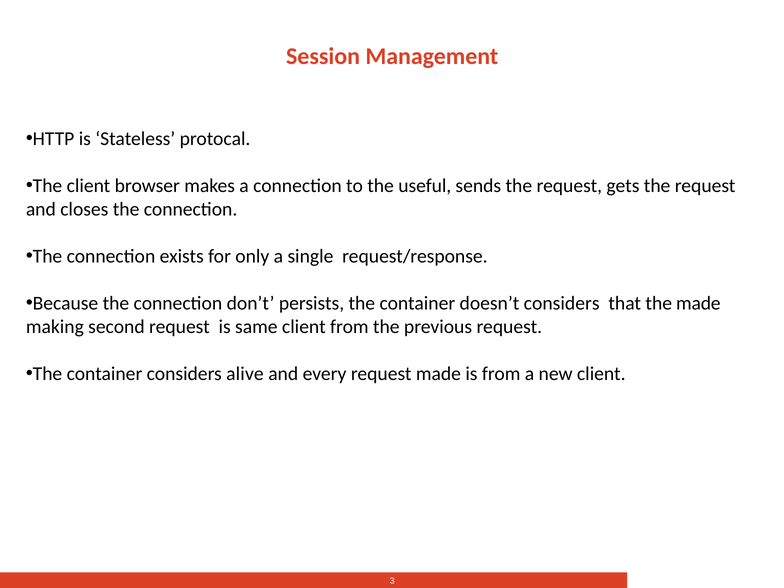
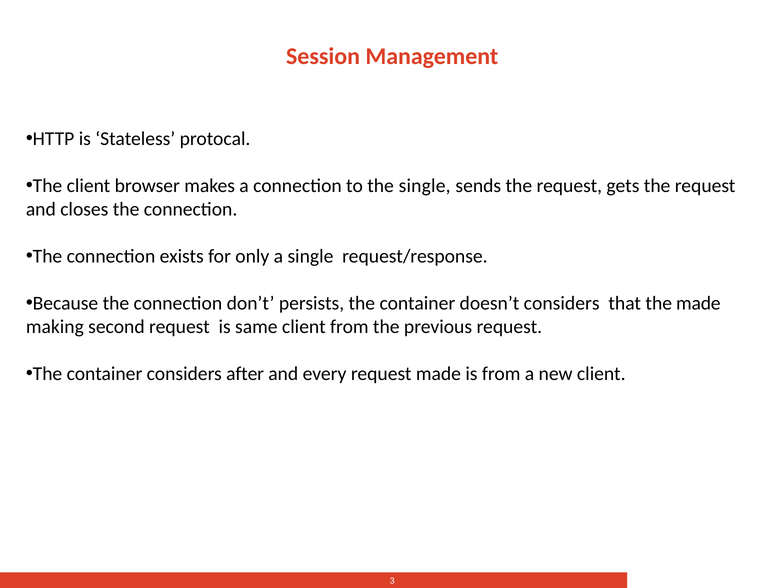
the useful: useful -> single (425, 186)
alive: alive -> after (245, 374)
